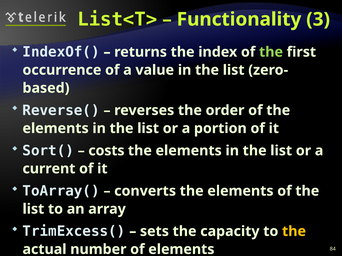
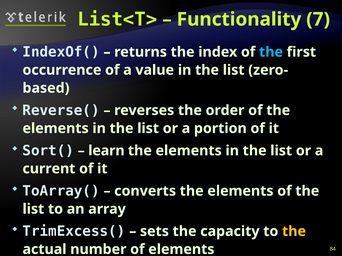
3: 3 -> 7 (318, 19)
the colour: light green -> light blue (271, 52)
costs: costs -> learn (106, 151)
